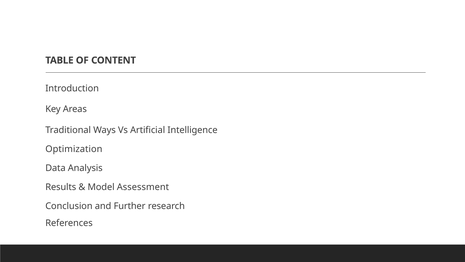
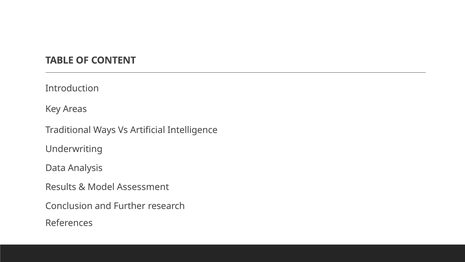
Optimization: Optimization -> Underwriting (74, 149)
